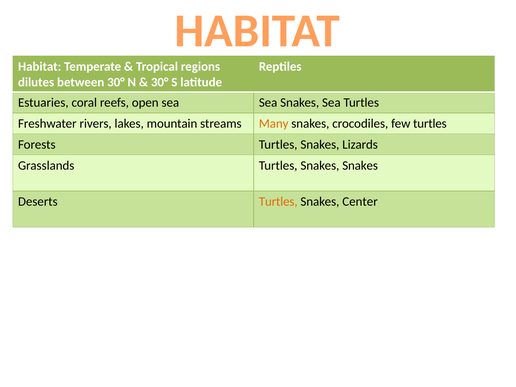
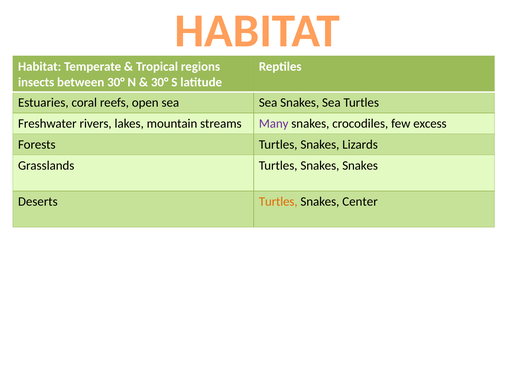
dilutes: dilutes -> insects (36, 82)
Many colour: orange -> purple (274, 124)
few turtles: turtles -> excess (430, 124)
